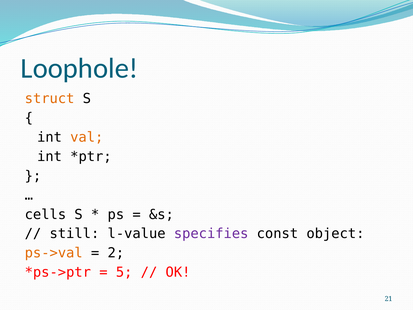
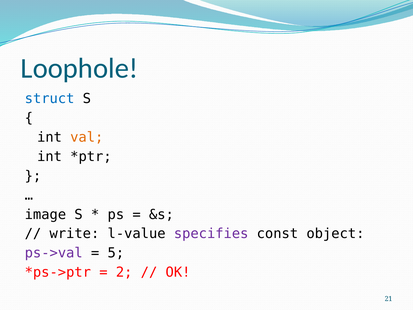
struct colour: orange -> blue (50, 99)
cells: cells -> image (45, 214)
still: still -> write (74, 234)
ps->val colour: orange -> purple (54, 253)
2: 2 -> 5 (116, 253)
5: 5 -> 2 (124, 272)
